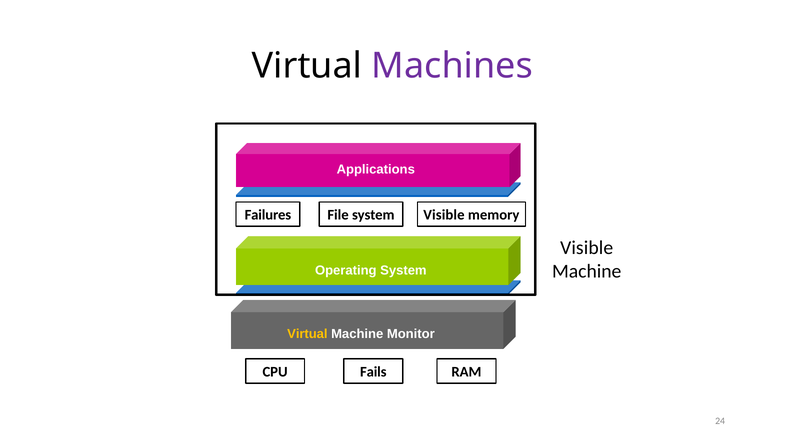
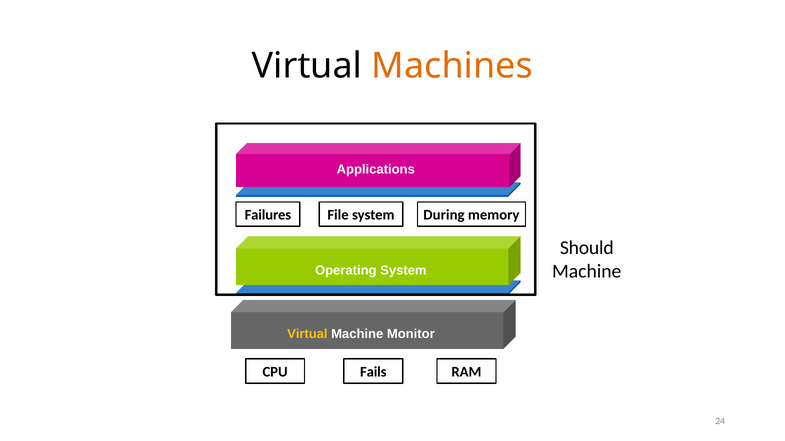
Machines colour: purple -> orange (452, 66)
system Visible: Visible -> During (444, 215)
Visible: Visible -> Should (587, 248)
